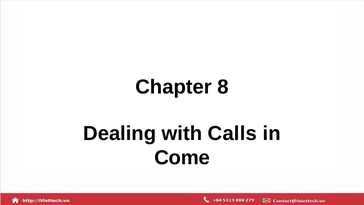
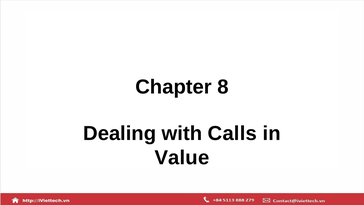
Come: Come -> Value (182, 157)
